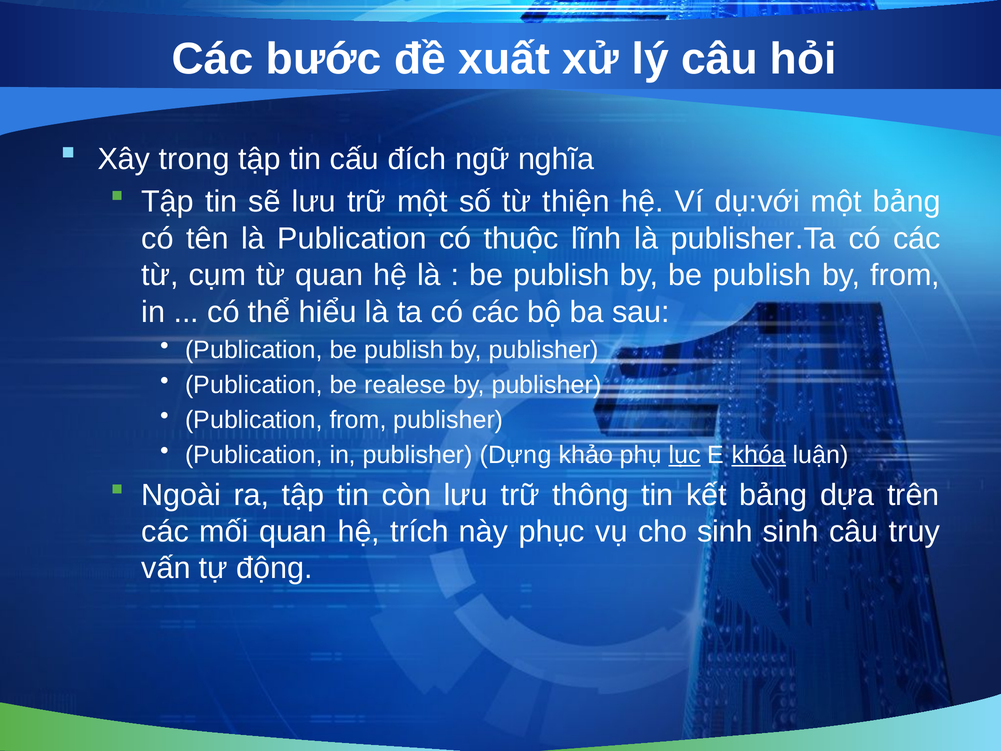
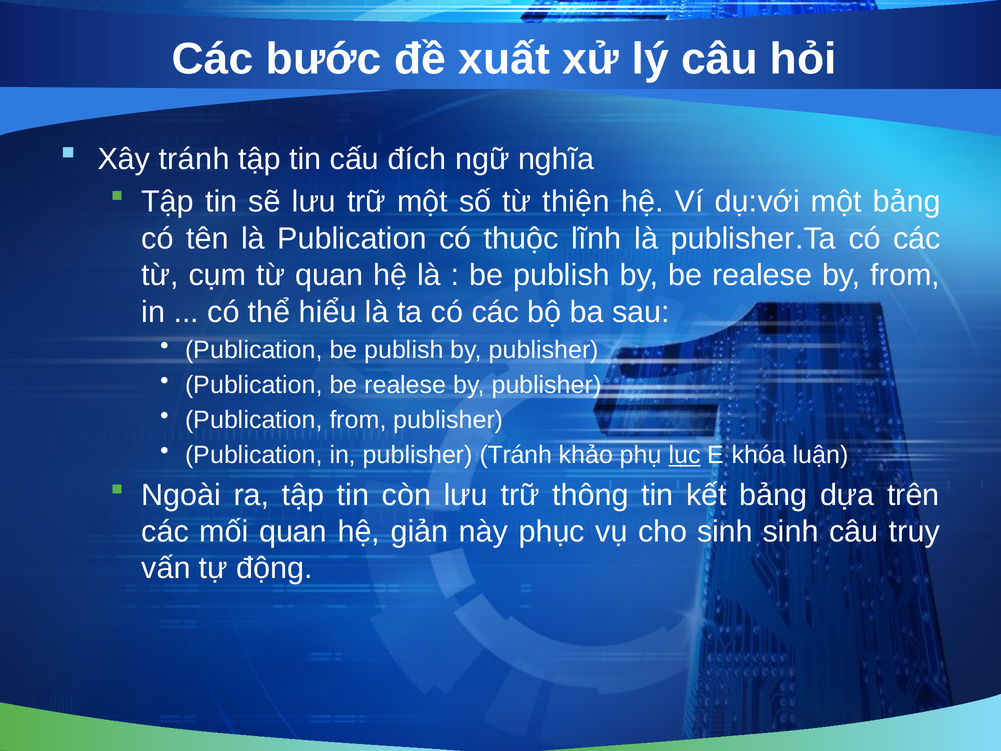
Xây trong: trong -> tránh (194, 159)
by be publish: publish -> realese (762, 275)
publisher Dựng: Dựng -> Tránh (516, 455)
khóa underline: present -> none (759, 455)
trích: trích -> giản (419, 531)
